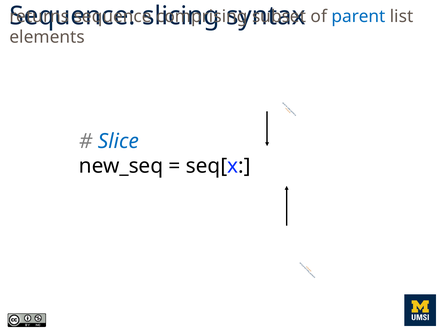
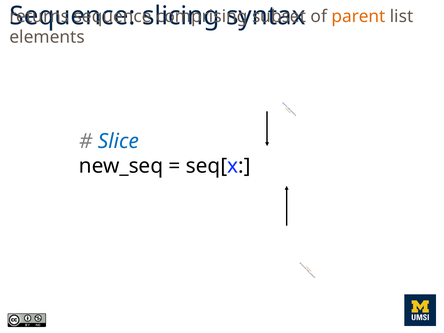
parent colour: blue -> orange (358, 16)
